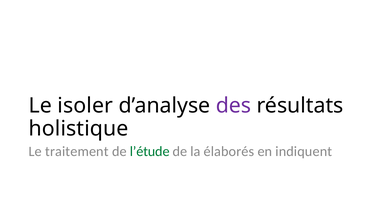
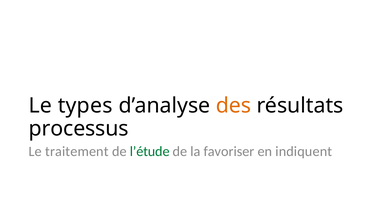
isoler: isoler -> types (85, 106)
des colour: purple -> orange (233, 106)
holistique: holistique -> processus (79, 129)
élaborés: élaborés -> favoriser (229, 152)
